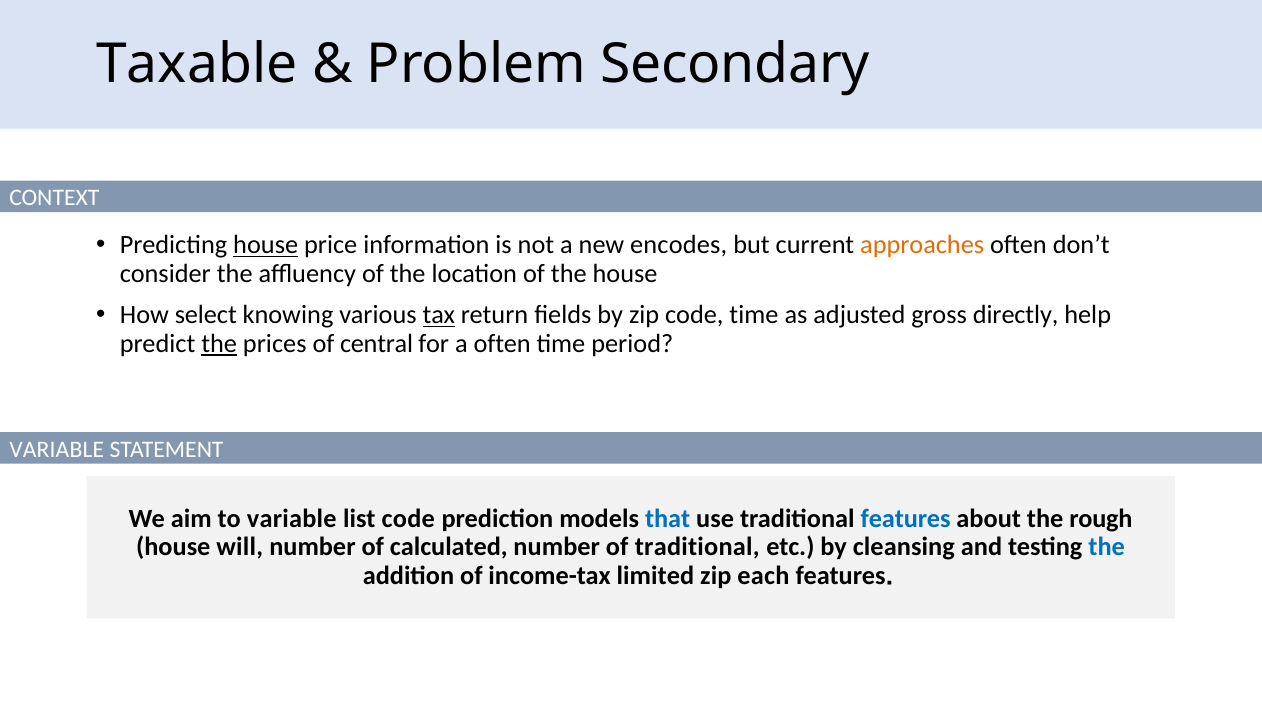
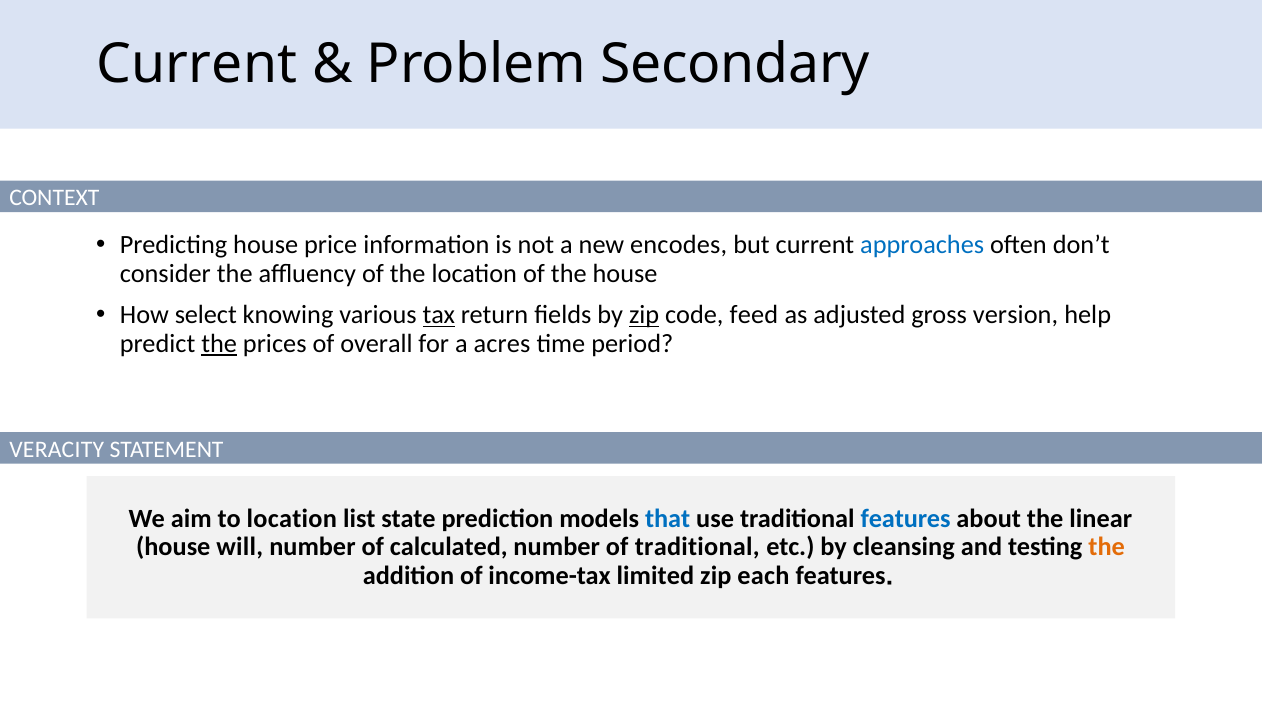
Taxable: Taxable -> Current (197, 64)
house underline: present -> none (266, 245)
approaches colour: orange -> blue (922, 245)
zip underline: none -> present (644, 315)
code time: time -> feed (754, 315)
directly: directly -> version (1016, 315)
central: central -> overall (376, 343)
a often: often -> acres (502, 343)
VARIABLE: VARIABLE -> VERACITY (57, 449)
to variable: variable -> location (292, 519)
list code: code -> state (408, 519)
rough: rough -> linear (1101, 519)
the colour: blue -> orange (1107, 547)
